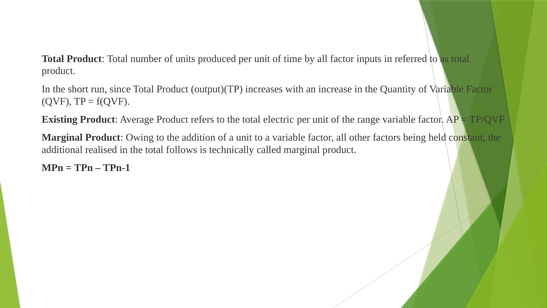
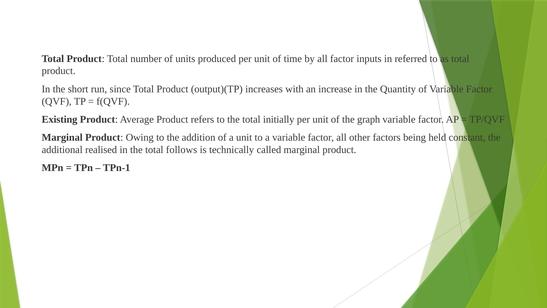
electric: electric -> initially (279, 119)
range: range -> graph (369, 119)
